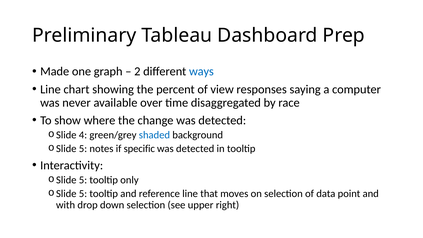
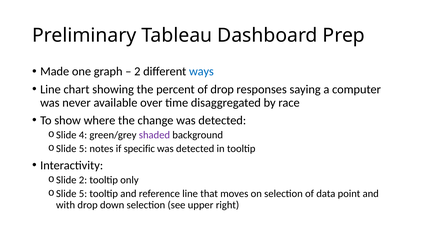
of view: view -> drop (222, 89)
shaded colour: blue -> purple (154, 135)
5: 5 -> 2 (83, 180)
